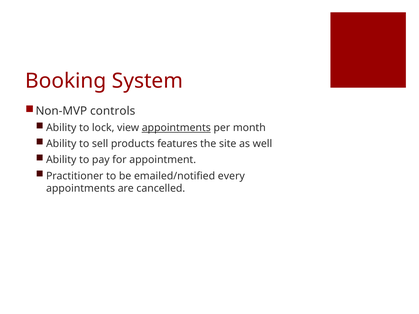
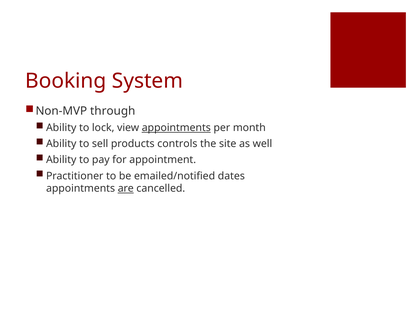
controls: controls -> through (113, 111)
features: features -> controls (177, 144)
every: every -> dates (231, 176)
are underline: none -> present (126, 189)
